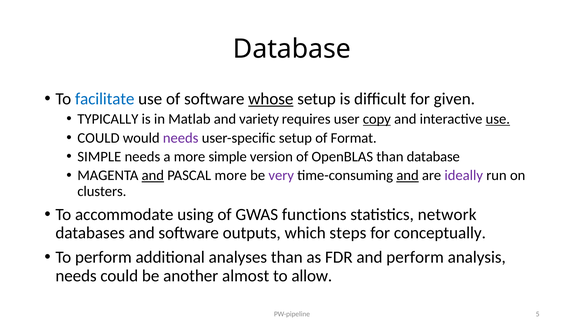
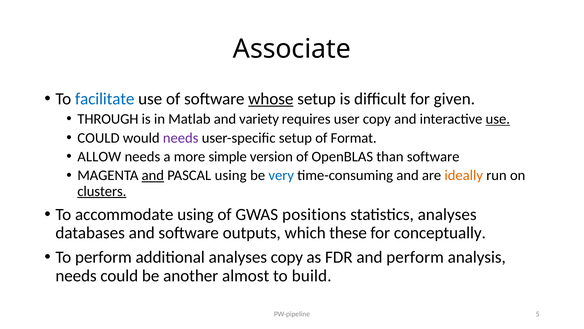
Database: Database -> Associate (292, 49)
TYPICALLY: TYPICALLY -> THROUGH (108, 119)
copy underline: present -> none (377, 119)
SIMPLE: SIMPLE -> ALLOW (99, 156)
than database: database -> software (433, 156)
PASCAL more: more -> using (231, 175)
very colour: purple -> blue (281, 175)
and underline: present -> none (408, 175)
ideally colour: purple -> orange (464, 175)
clusters underline: none -> present (102, 191)
functions: functions -> positions (314, 214)
statistics network: network -> analyses (447, 214)
steps: steps -> these (348, 232)
analyses than: than -> copy (287, 257)
allow: allow -> build (312, 275)
